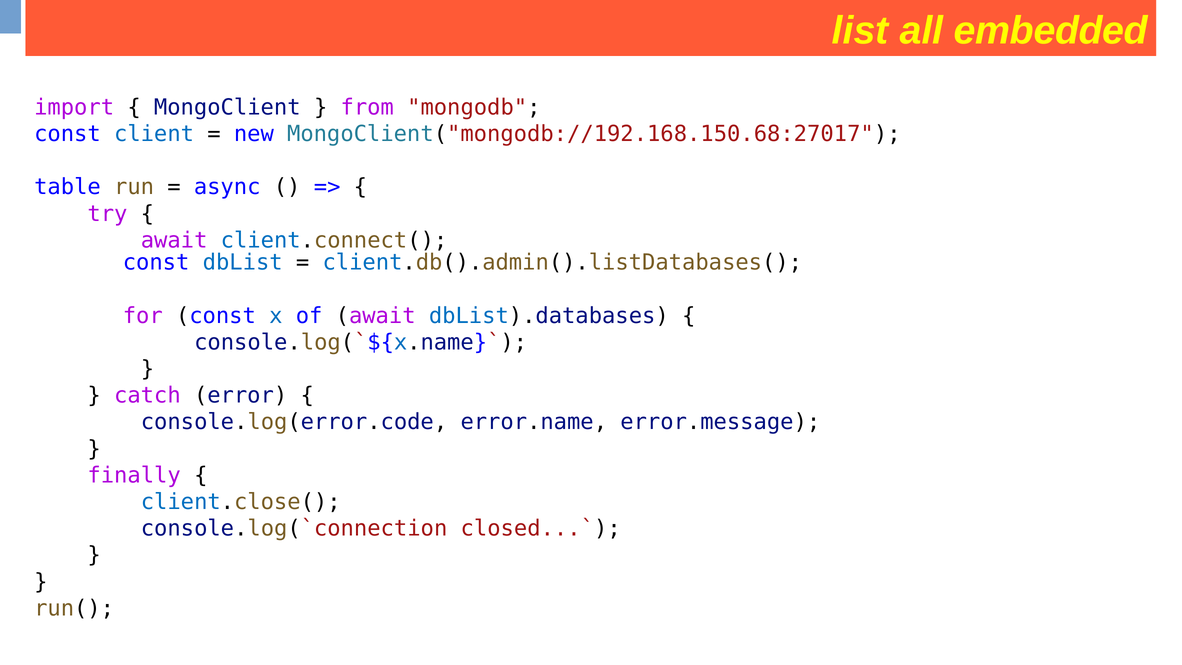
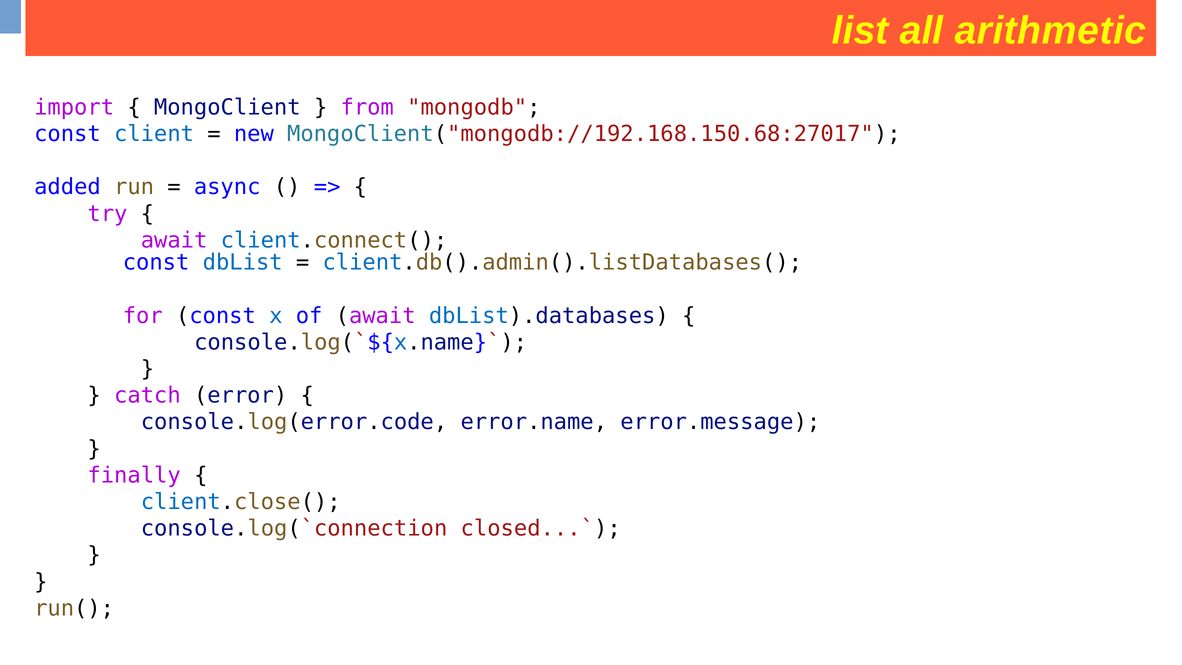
embedded: embedded -> arithmetic (1050, 31)
table: table -> added (67, 187)
